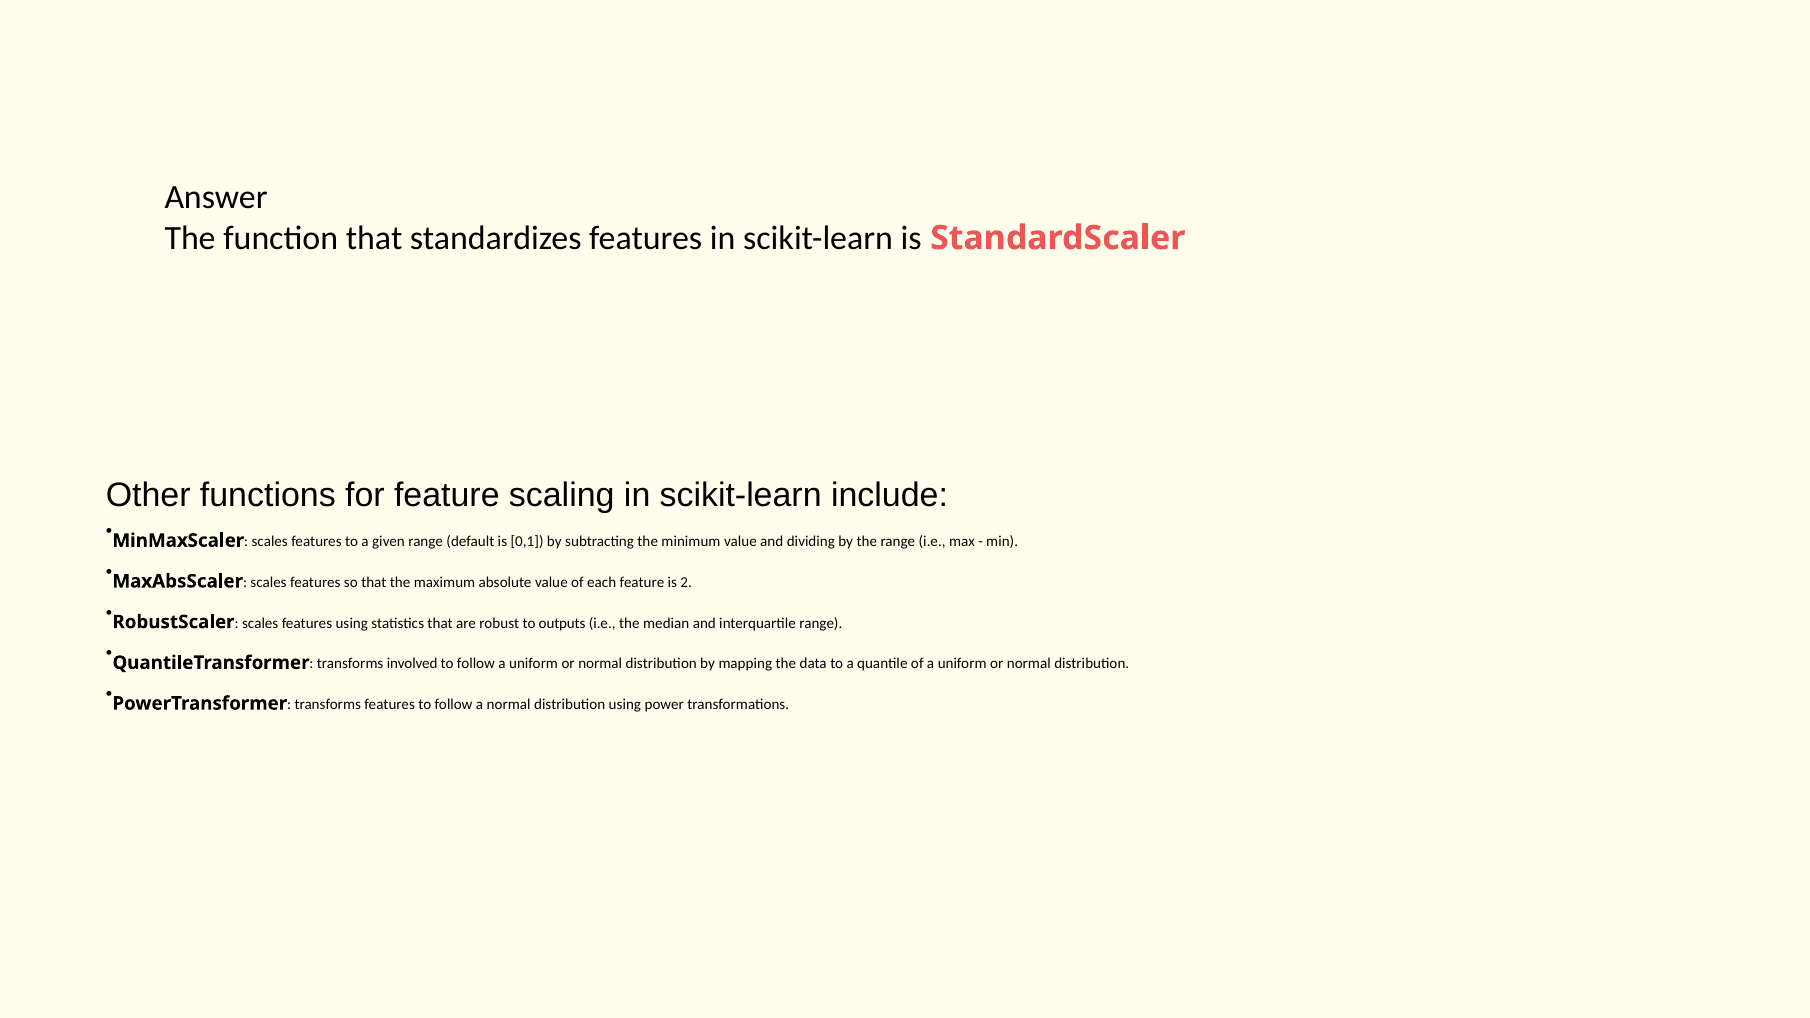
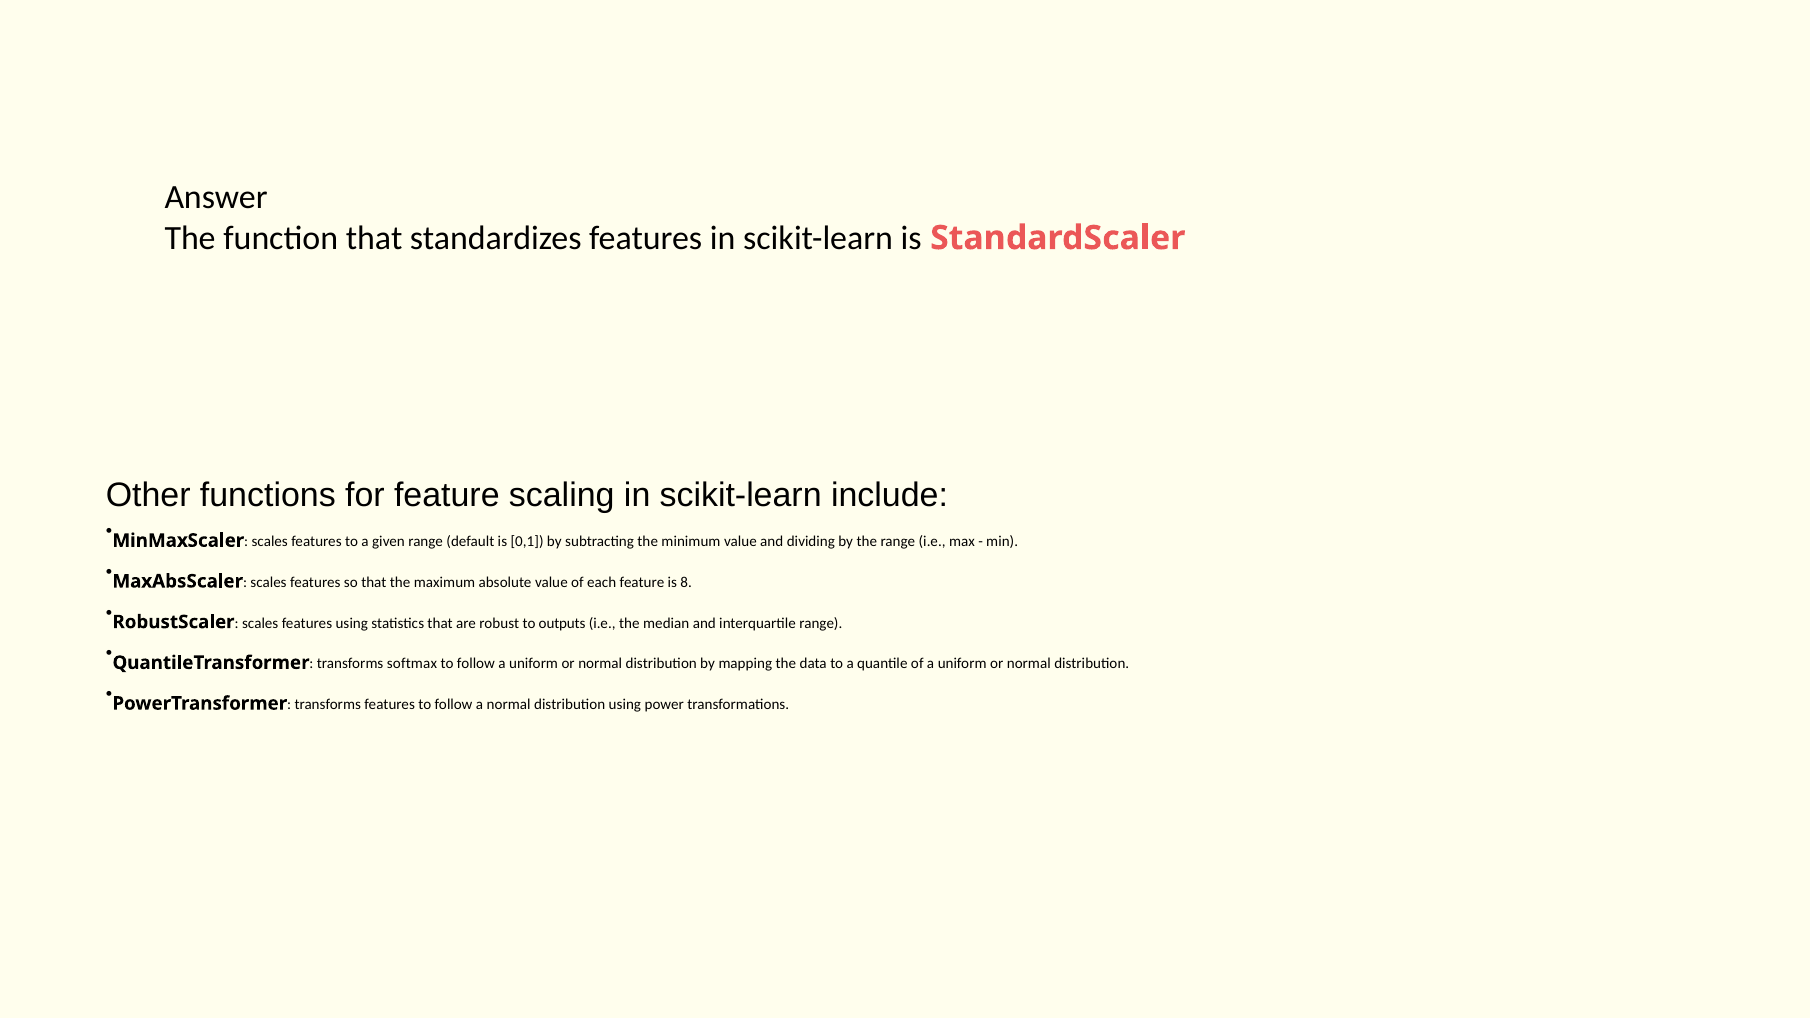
2: 2 -> 8 (686, 583)
involved: involved -> softmax (412, 664)
